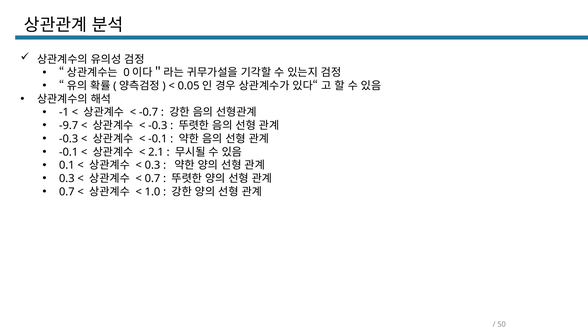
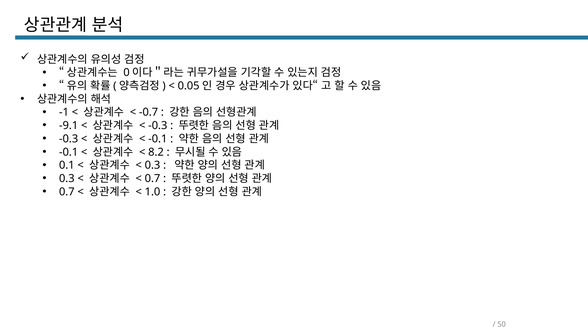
-9.7: -9.7 -> -9.1 (69, 125)
2.1: 2.1 -> 8.2 (156, 152)
